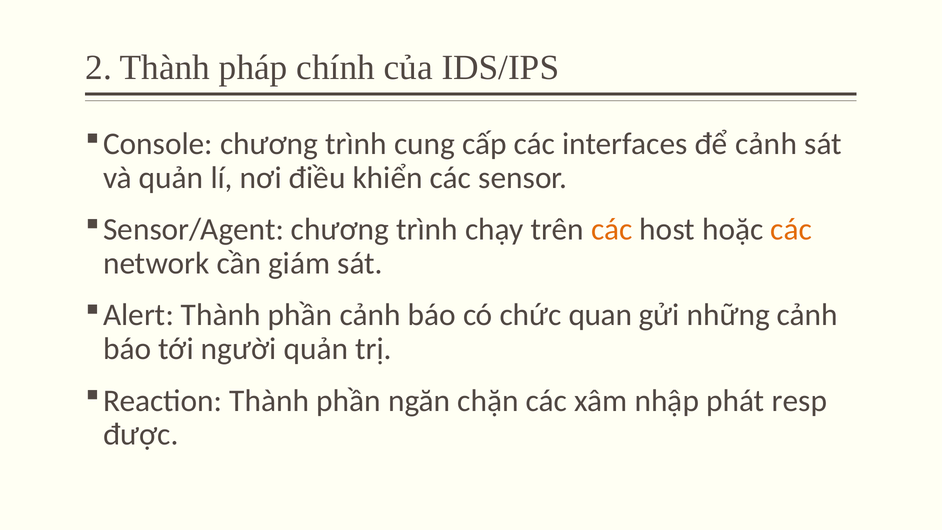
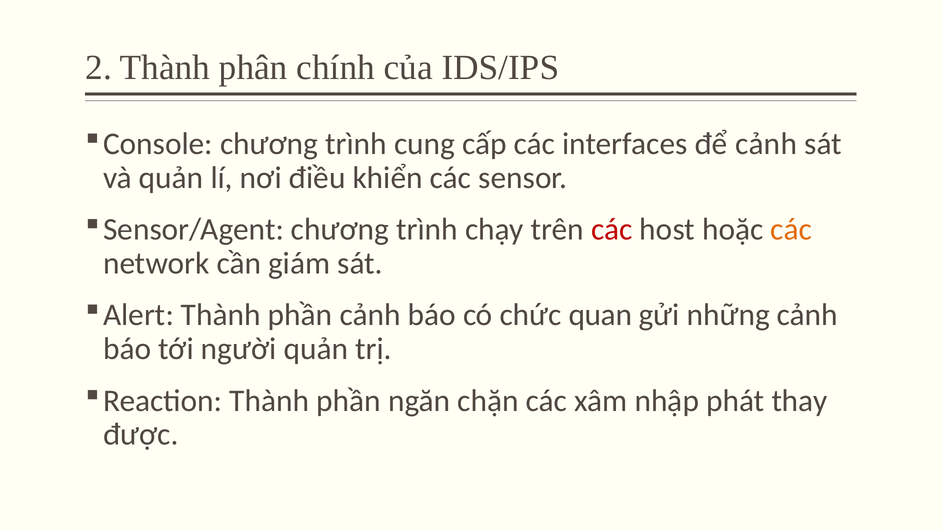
pháp: pháp -> phân (253, 68)
các colour: orange -> red (612, 229)
resp: resp -> thay (800, 401)
